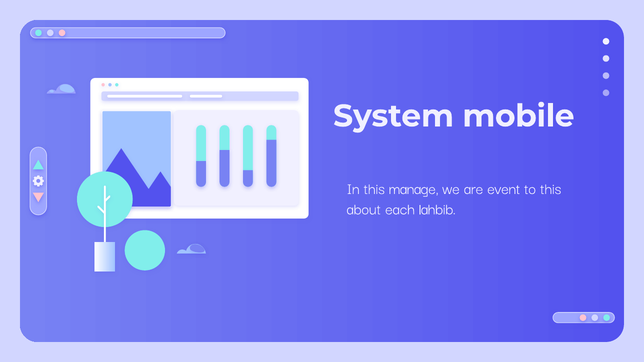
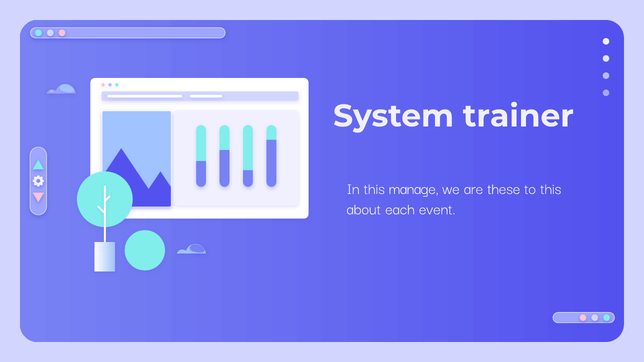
mobile: mobile -> trainer (518, 116)
event: event -> these (504, 189)
lahbib: lahbib -> event (437, 209)
